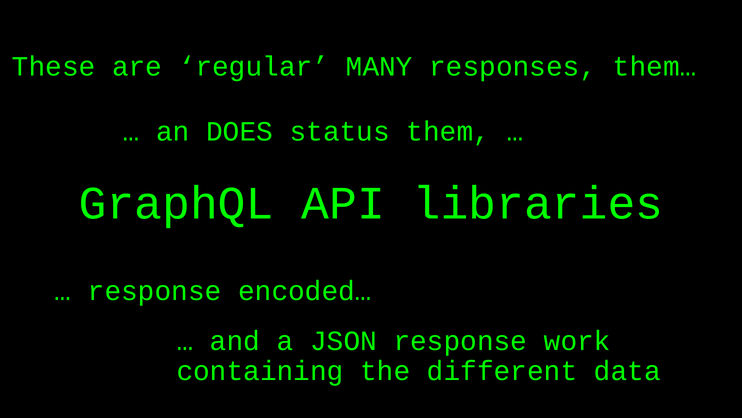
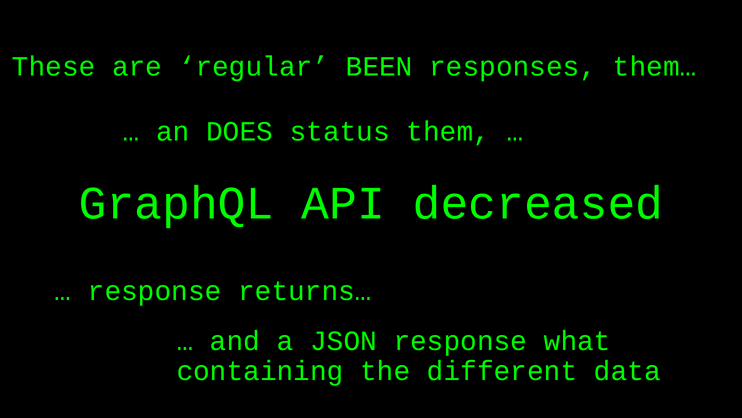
MANY: MANY -> BEEN (379, 67)
libraries: libraries -> decreased (538, 203)
encoded…: encoded… -> returns… (305, 290)
work: work -> what (577, 340)
